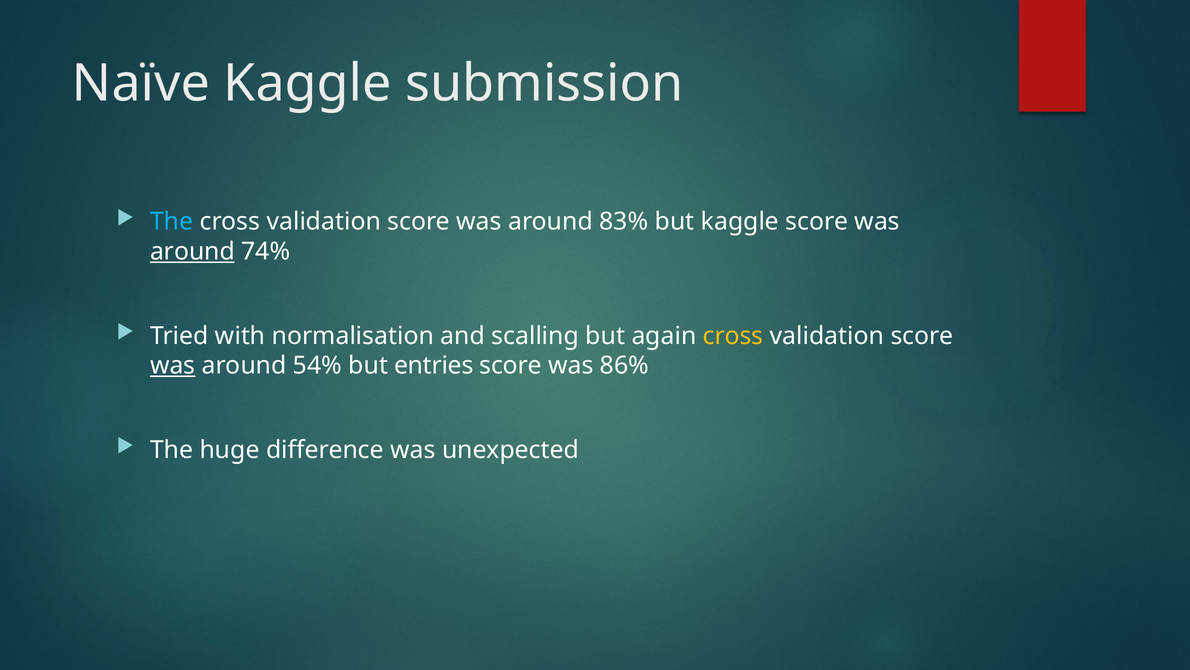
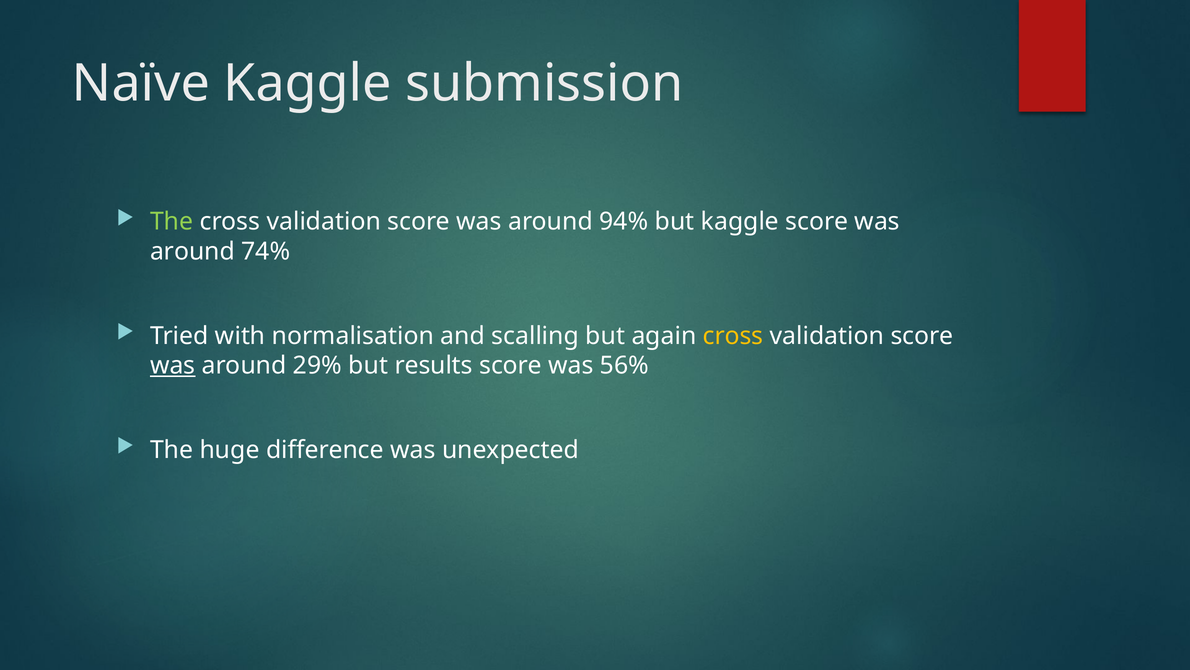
The colour: light blue -> light green (172, 221)
83%: 83% -> 94% (624, 221)
around underline: present -> none (192, 251)
54%: 54% -> 29% (318, 365)
entries: entries -> results (434, 365)
86%: 86% -> 56% (624, 365)
